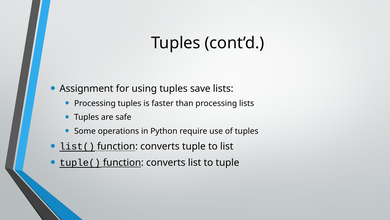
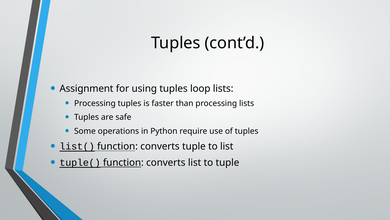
save: save -> loop (200, 88)
